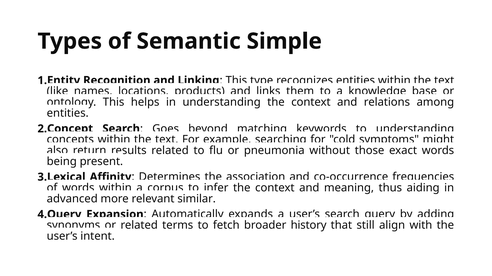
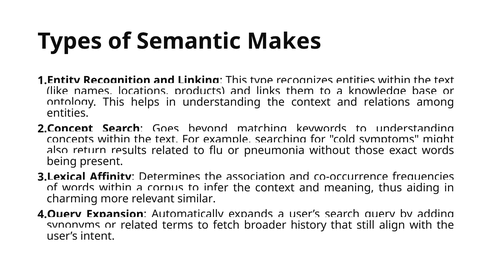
Simple: Simple -> Makes (284, 41)
advanced: advanced -> charming (72, 199)
